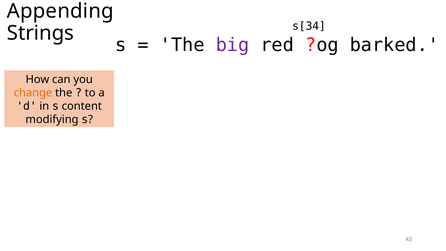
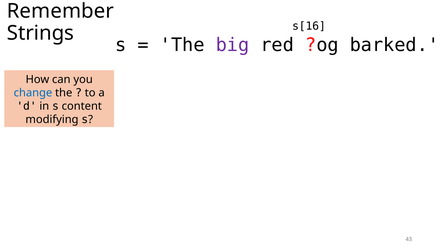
Appending: Appending -> Remember (60, 11)
s[34: s[34 -> s[16 (309, 26)
change colour: orange -> blue (33, 93)
